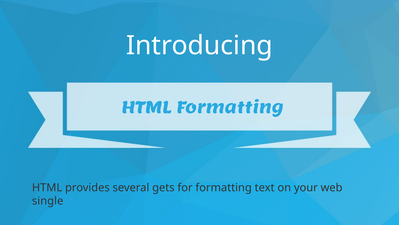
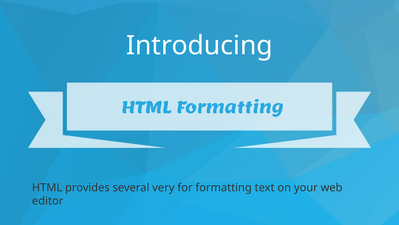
gets: gets -> very (163, 187)
single: single -> editor (48, 201)
